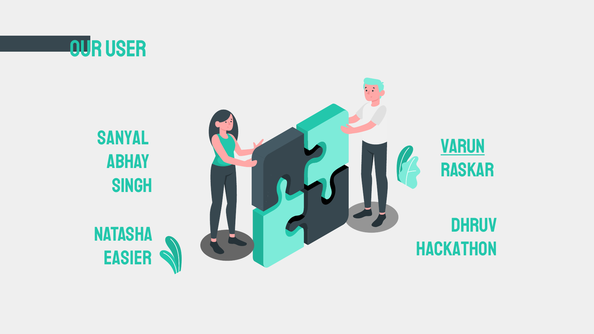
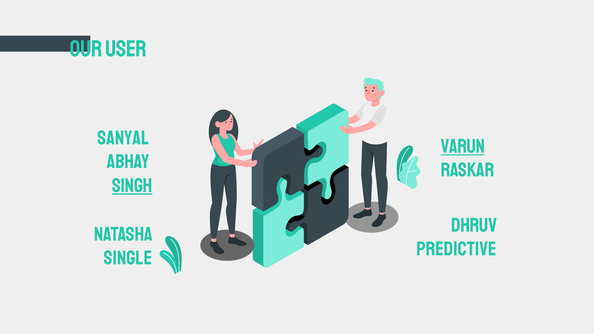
Singh underline: none -> present (132, 186)
Hackathon: Hackathon -> Predictive (457, 249)
Easier: Easier -> Single (128, 258)
